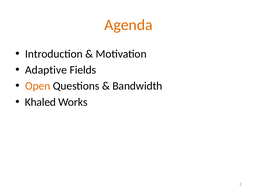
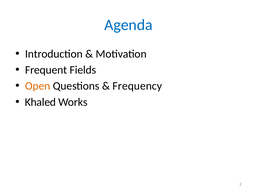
Agenda colour: orange -> blue (128, 25)
Adaptive: Adaptive -> Frequent (46, 70)
Bandwidth: Bandwidth -> Frequency (137, 86)
